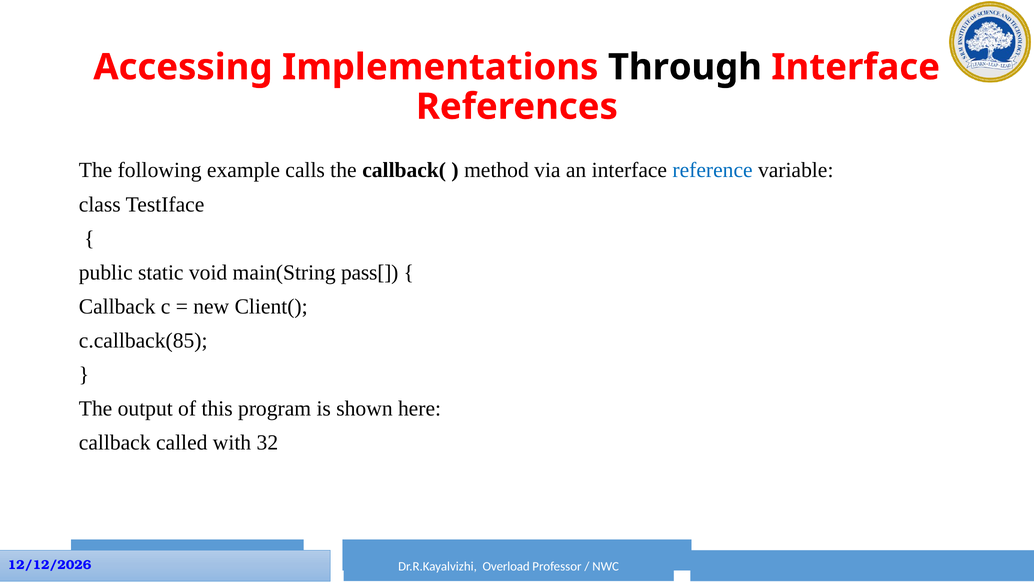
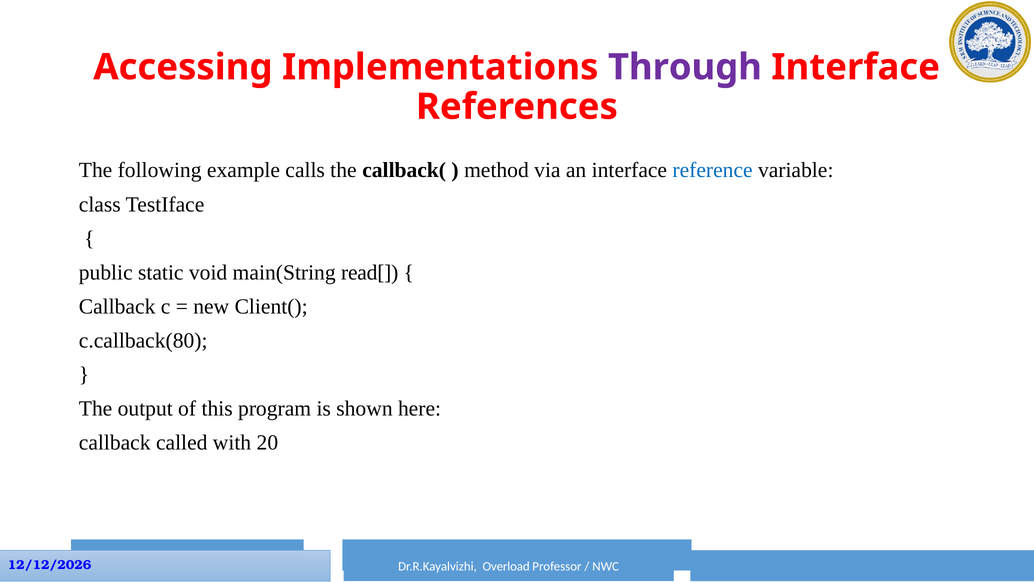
Through colour: black -> purple (685, 67)
pass[: pass[ -> read[ (370, 272)
c.callback(85: c.callback(85 -> c.callback(80 (143, 340)
32: 32 -> 20 (267, 443)
